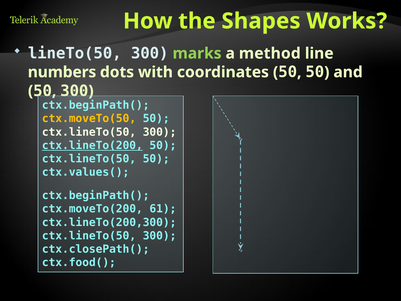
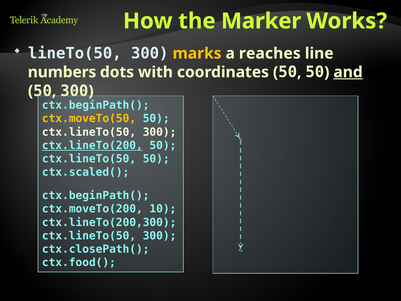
Shapes: Shapes -> Marker (261, 21)
marks colour: light green -> yellow (197, 53)
method: method -> reaches (270, 53)
and underline: none -> present (348, 72)
ctx.values(: ctx.values( -> ctx.scaled( (86, 172)
61: 61 -> 10 (163, 209)
